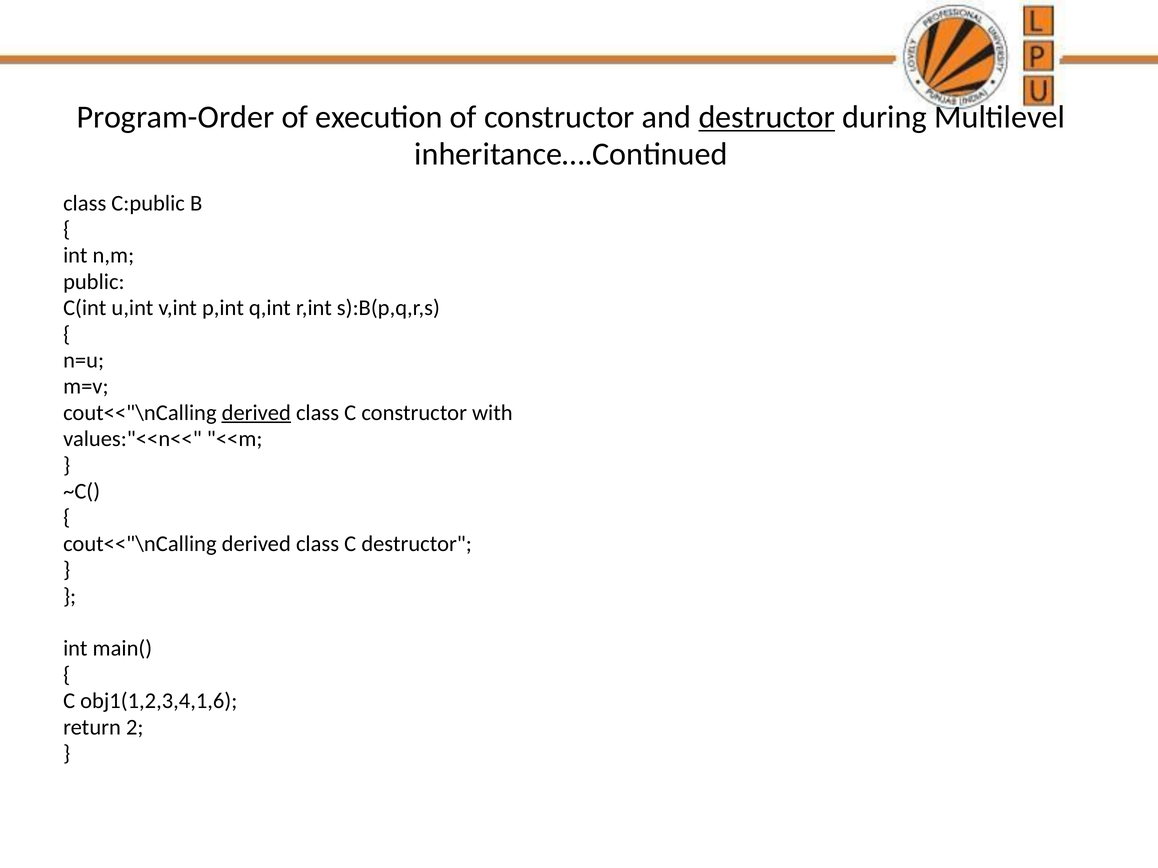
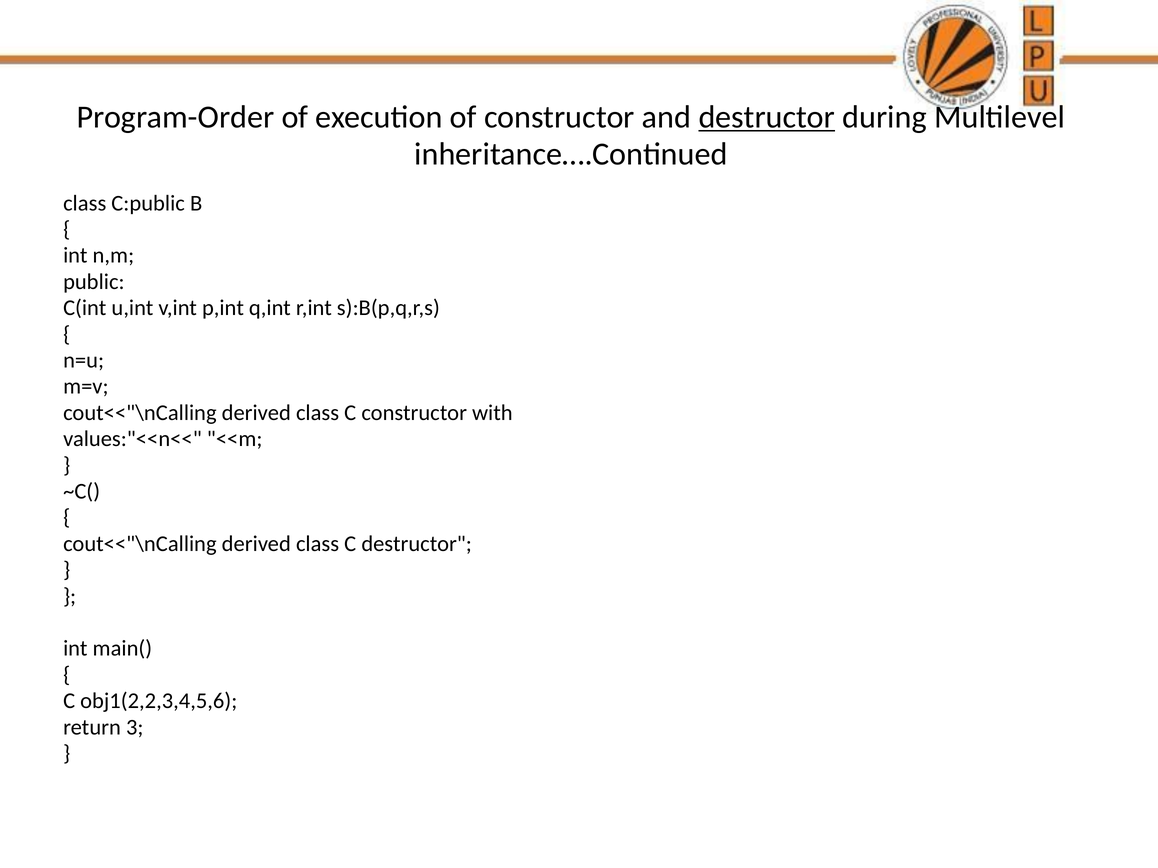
derived underline: present -> none (256, 413)
obj1(1,2,3,4,1,6: obj1(1,2,3,4,1,6 -> obj1(2,2,3,4,5,6 (159, 701)
2: 2 -> 3 (135, 728)
